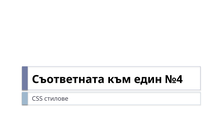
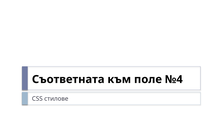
един: един -> поле (148, 80)
